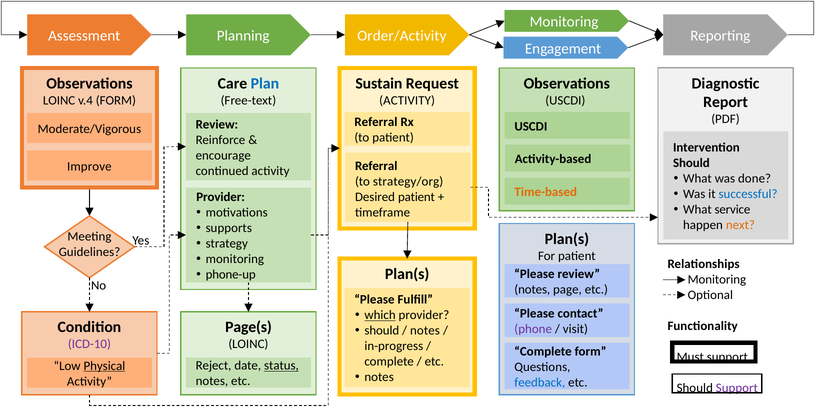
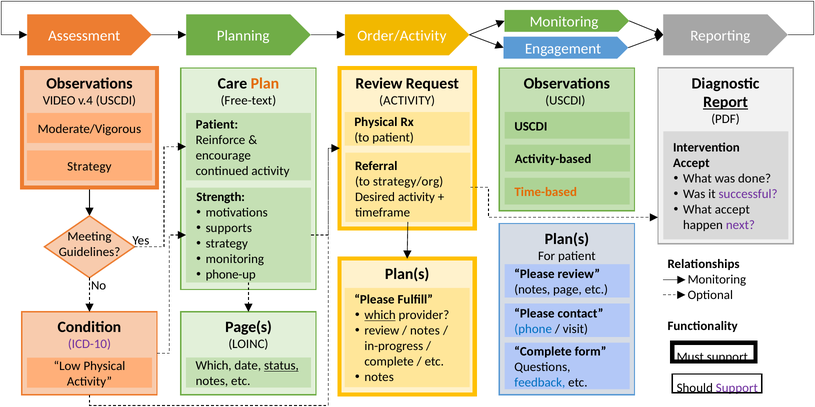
Plan colour: blue -> orange (265, 83)
Sustain: Sustain -> Review (379, 83)
LOINC: LOINC -> VIDEO (59, 100)
v.4 FORM: FORM -> USCDI (116, 100)
Report underline: none -> present (726, 102)
Referral: Referral -> Physical (376, 122)
Review: Review -> Patient (217, 124)
Should: Should -> Accept (691, 163)
Improve: Improve -> Strategy (89, 166)
successful colour: blue -> purple (748, 194)
Provider: Provider -> Strength (221, 197)
Desired patient: patient -> activity (416, 197)
What service: service -> accept (732, 210)
next colour: orange -> purple (740, 225)
phone colour: purple -> blue (533, 329)
should: should -> review (382, 331)
Physical underline: present -> none (104, 366)
Reject: Reject -> Which (214, 366)
